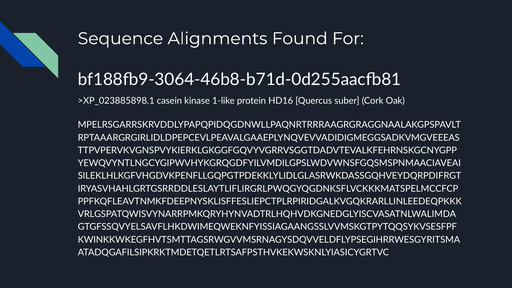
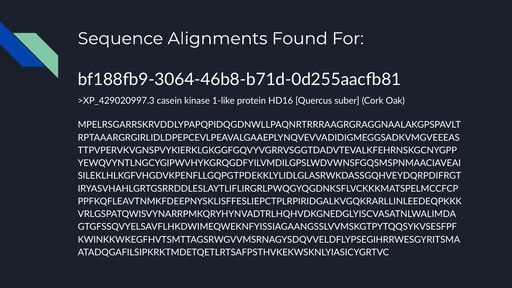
>XP_023885898.1: >XP_023885898.1 -> >XP_429020997.3 (116, 101)
